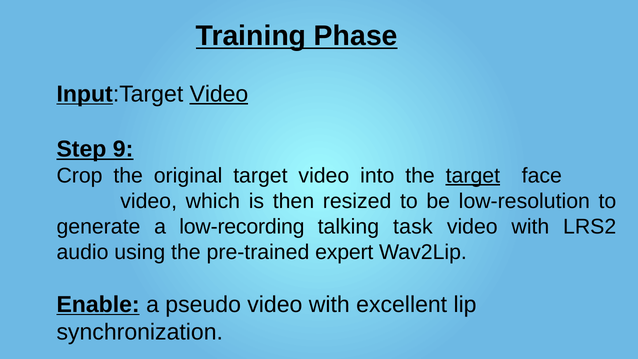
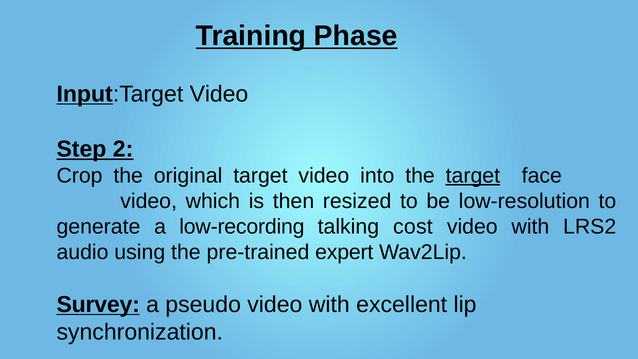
Video underline: present -> none (219, 94)
9: 9 -> 2 (123, 149)
task: task -> cost (413, 227)
Enable: Enable -> Survey (98, 304)
